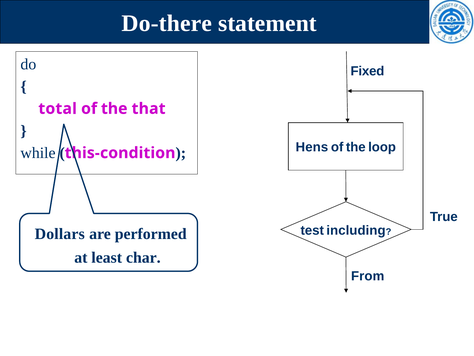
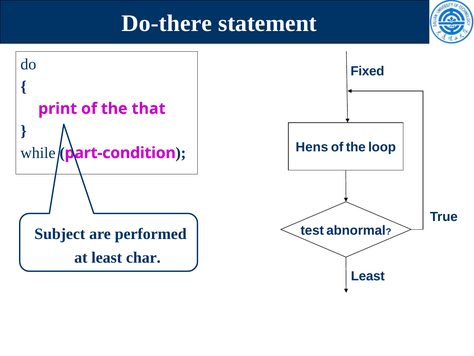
total: total -> print (58, 108)
this-condition: this-condition -> part-condition (120, 153)
including: including -> abnormal (356, 230)
Dollars: Dollars -> Subject (60, 234)
From: From -> Least (368, 276)
